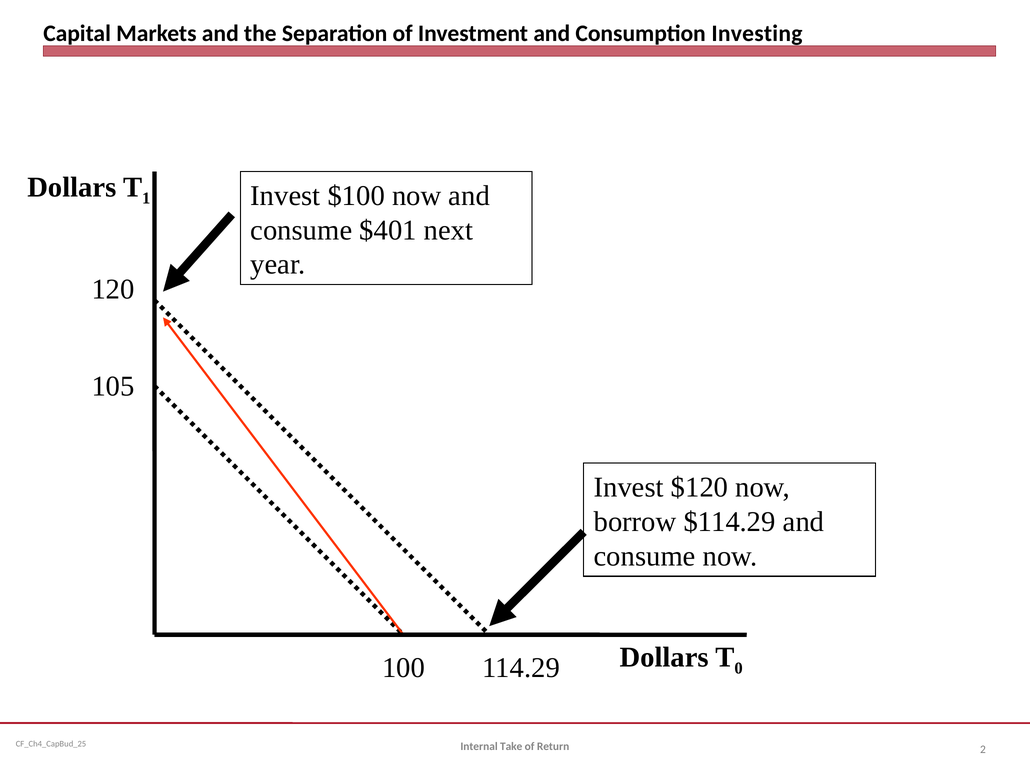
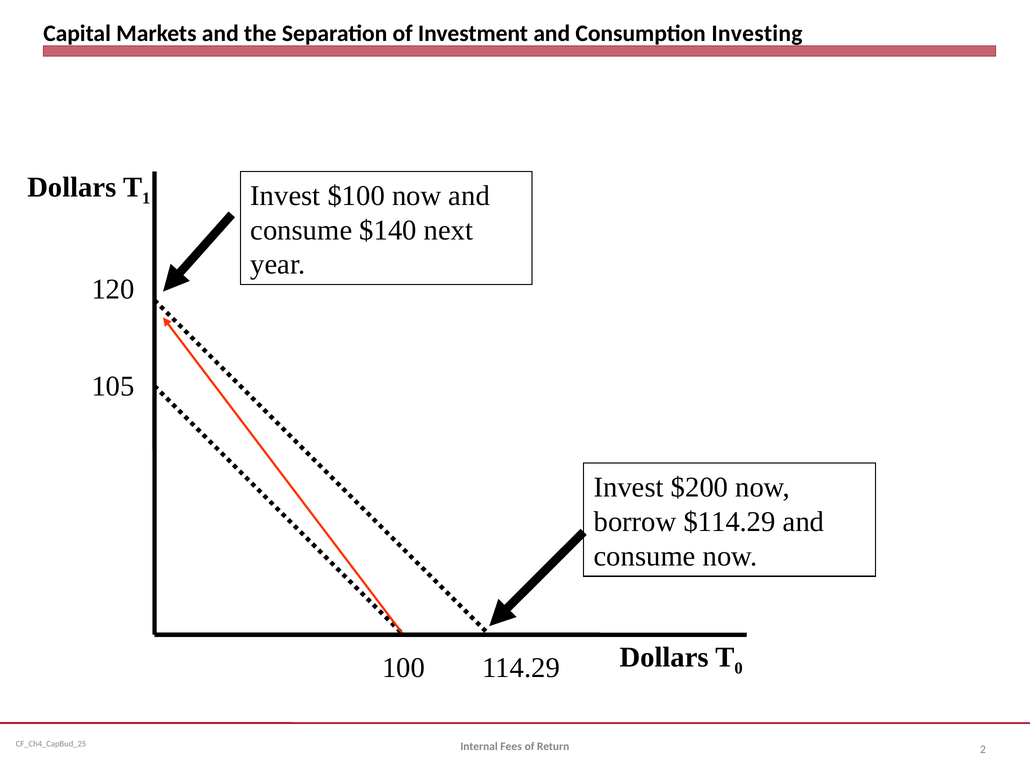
$401: $401 -> $140 (388, 230)
$120: $120 -> $200 (699, 488)
Take: Take -> Fees (511, 747)
